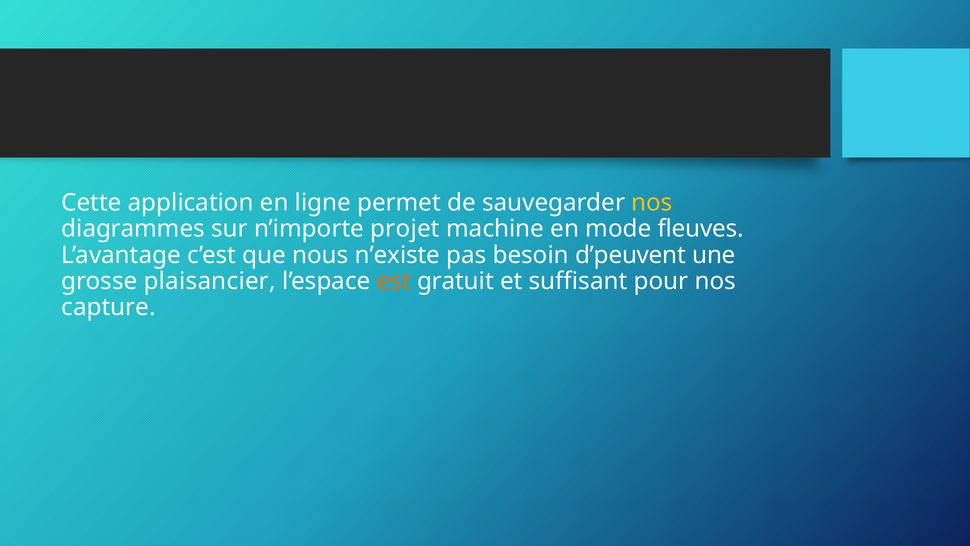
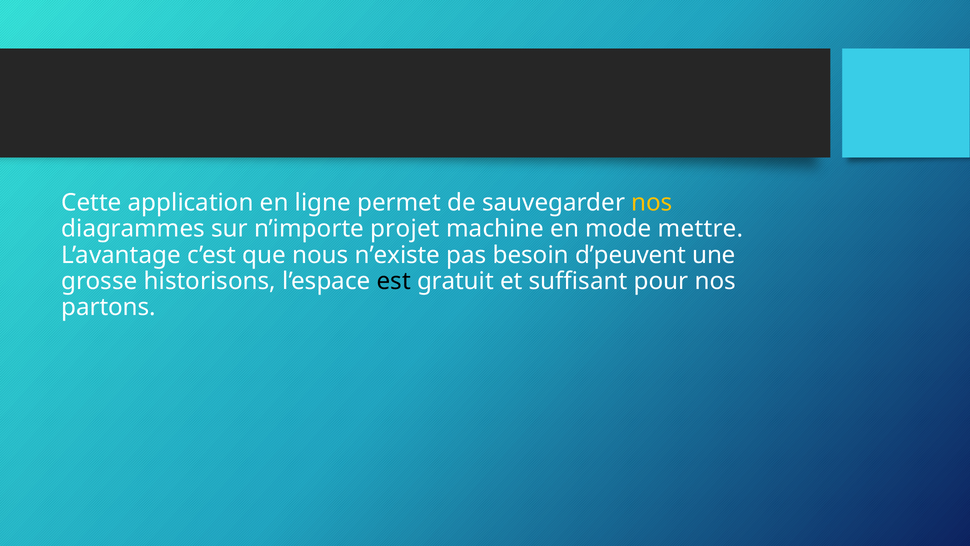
fleuves: fleuves -> mettre (700, 229)
plaisancier: plaisancier -> historisons (210, 281)
est colour: orange -> black (394, 281)
capture: capture -> partons (109, 307)
